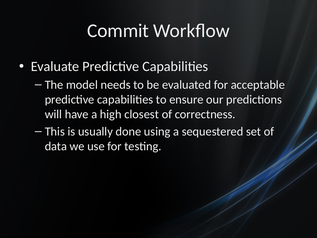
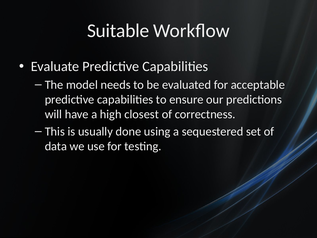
Commit: Commit -> Suitable (118, 31)
